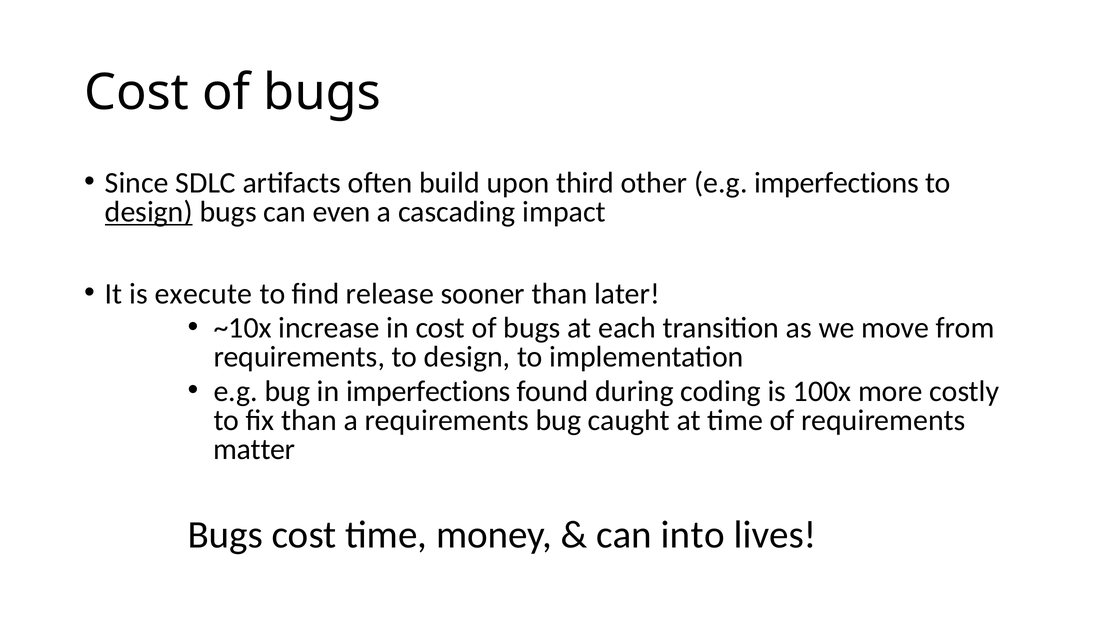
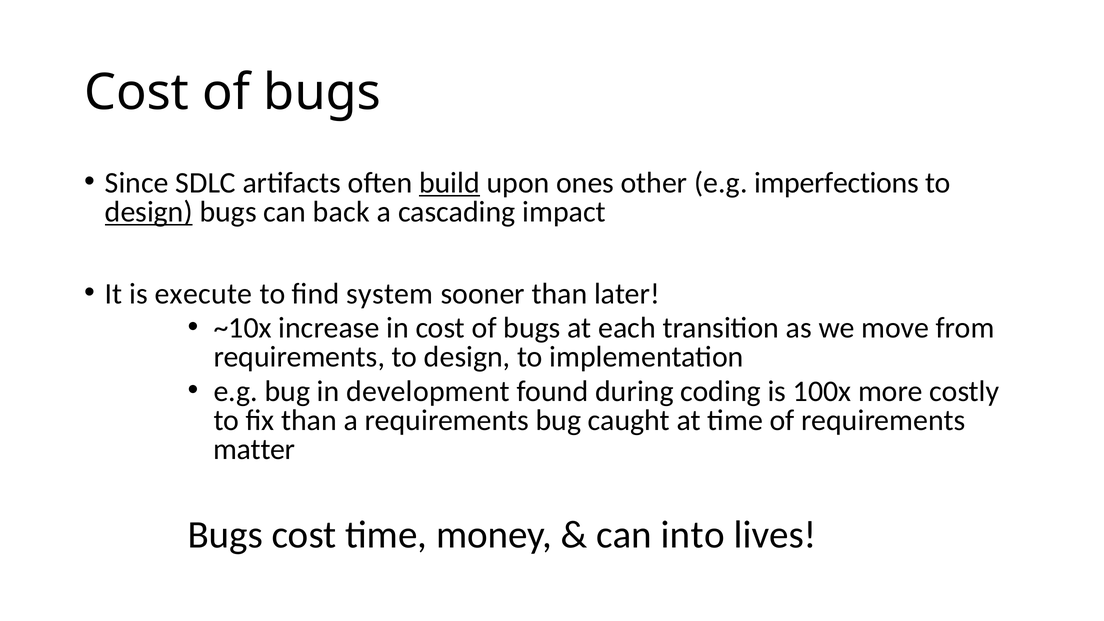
build underline: none -> present (449, 183)
third: third -> ones (585, 183)
even: even -> back (341, 212)
release: release -> system (390, 294)
in imperfections: imperfections -> development (428, 391)
